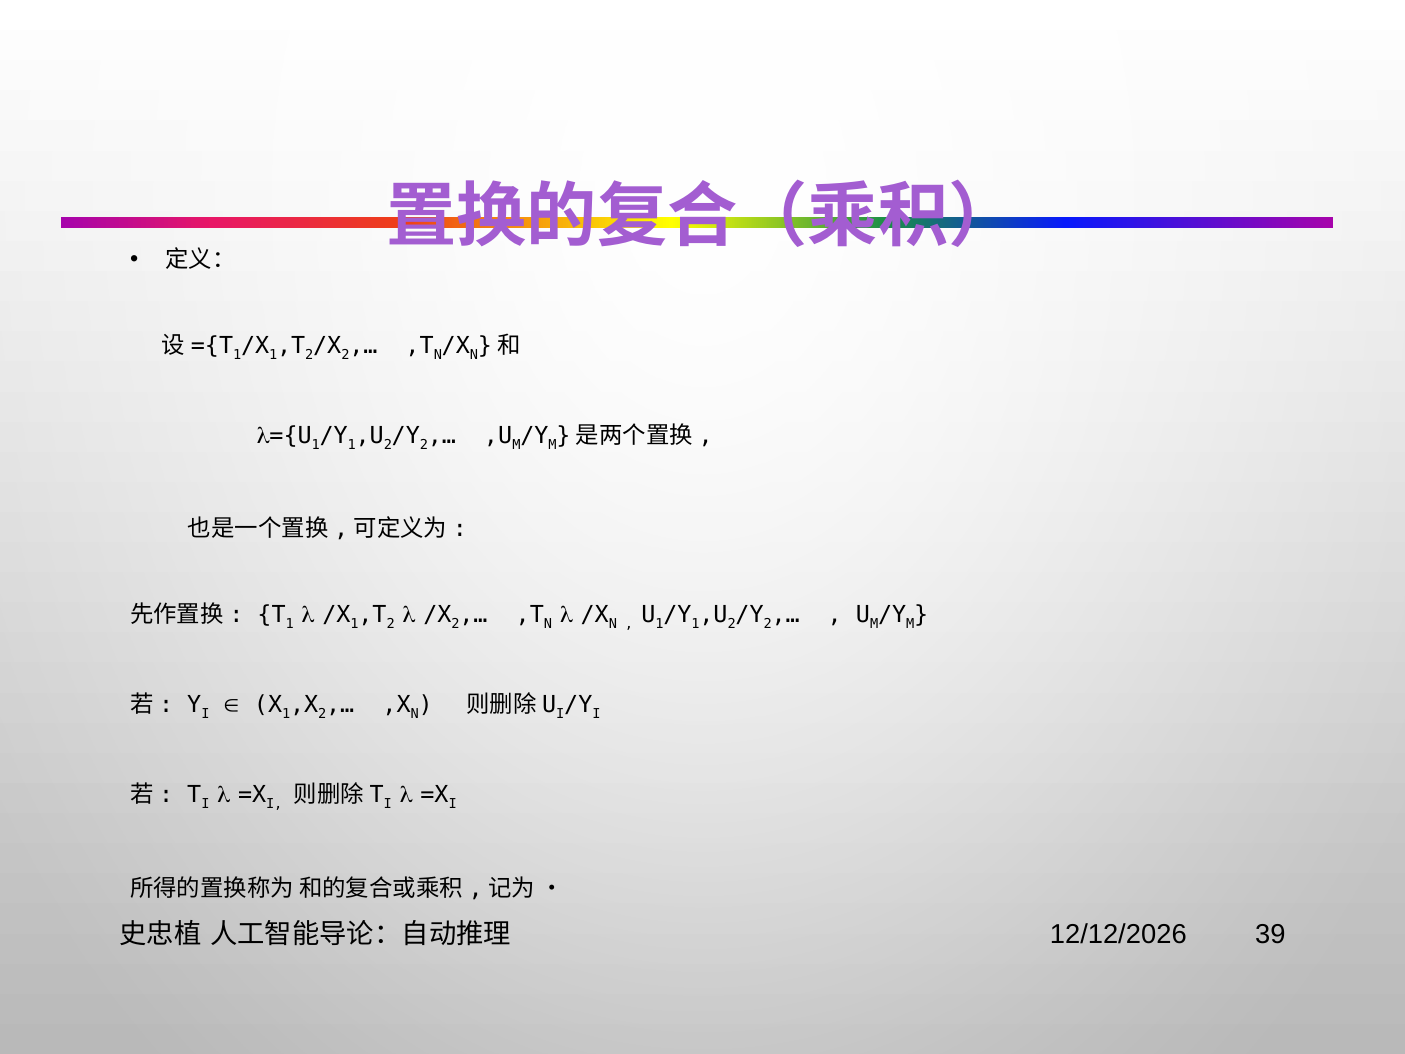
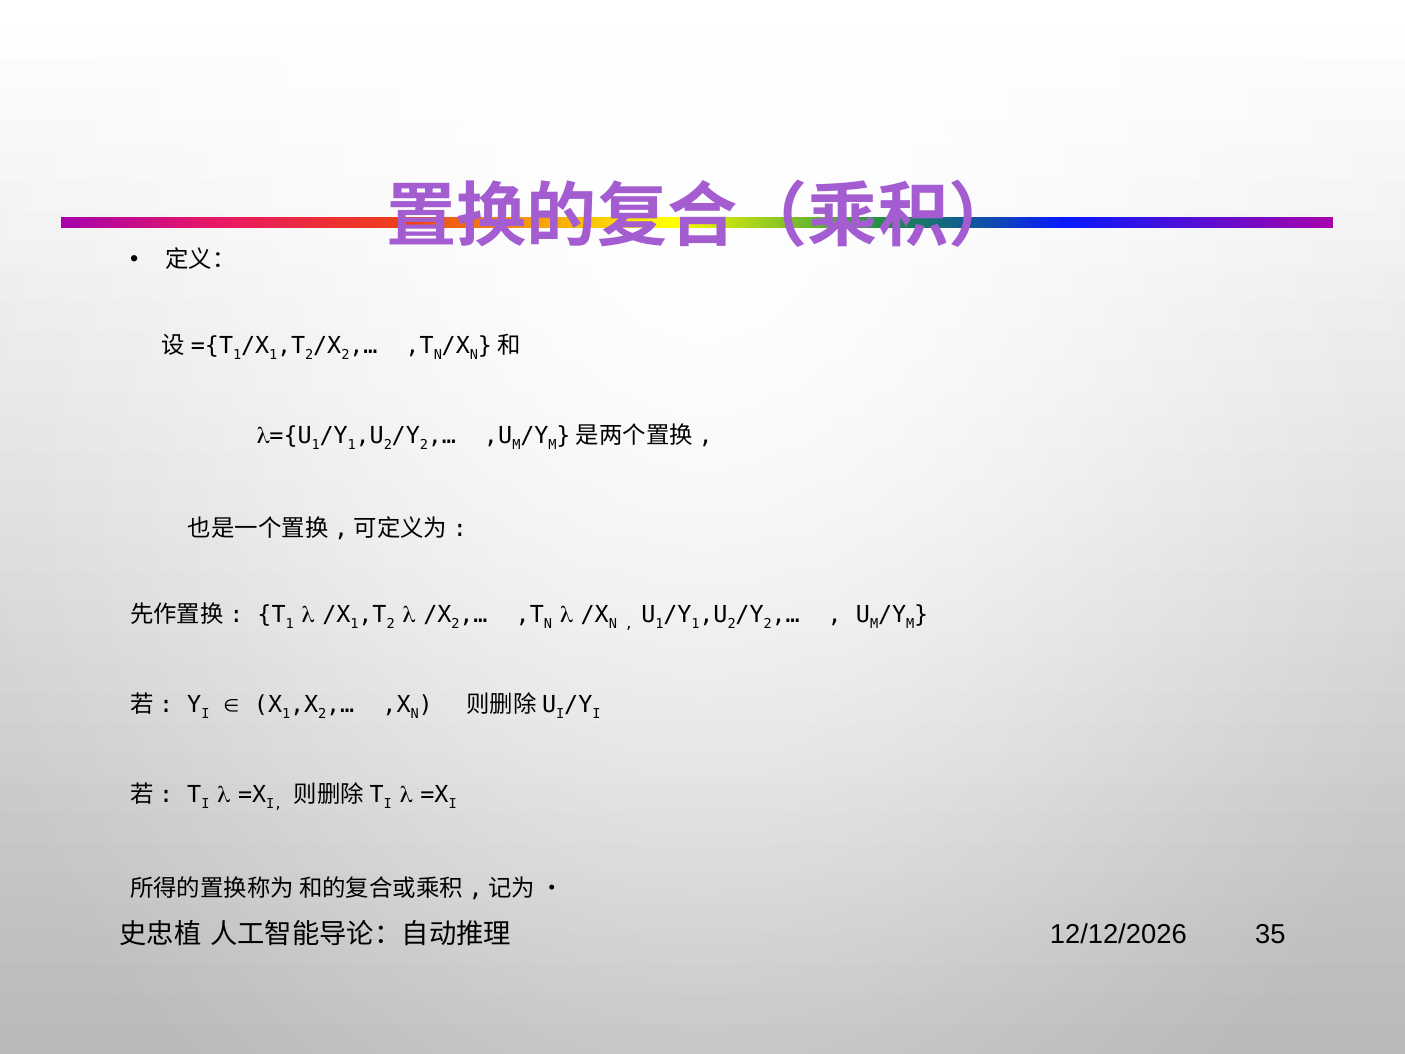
39: 39 -> 35 (1270, 934)
